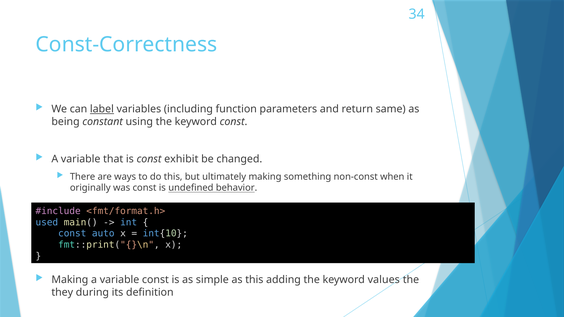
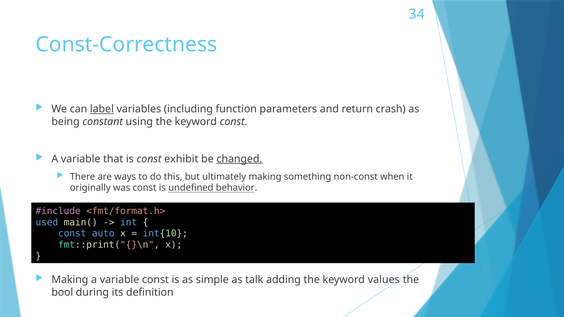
same: same -> crash (391, 109)
changed underline: none -> present (239, 159)
as this: this -> talk (254, 280)
they: they -> bool (62, 293)
